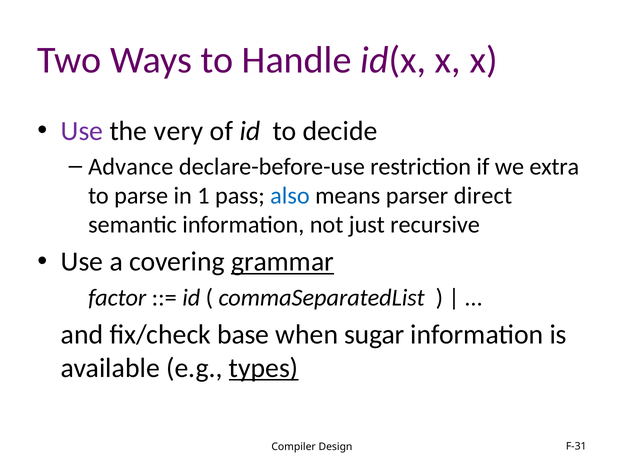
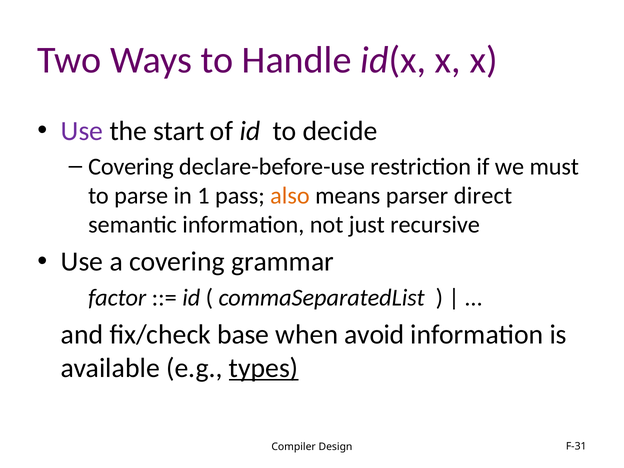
very: very -> start (179, 131)
Advance: Advance -> Covering (131, 167)
extra: extra -> must (554, 167)
also colour: blue -> orange (290, 196)
grammar underline: present -> none (283, 262)
sugar: sugar -> avoid (374, 335)
